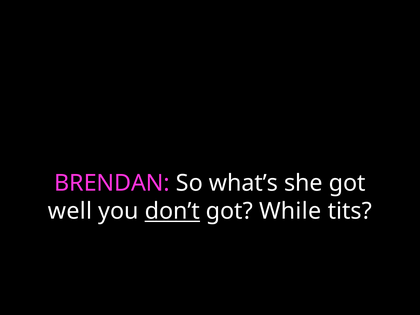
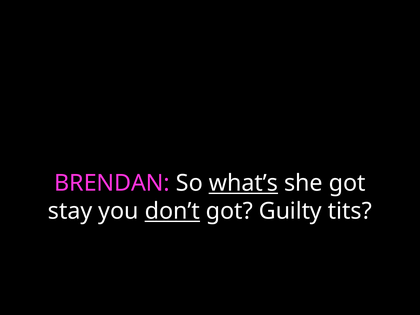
what’s underline: none -> present (243, 183)
well: well -> stay (70, 211)
While: While -> Guilty (290, 211)
